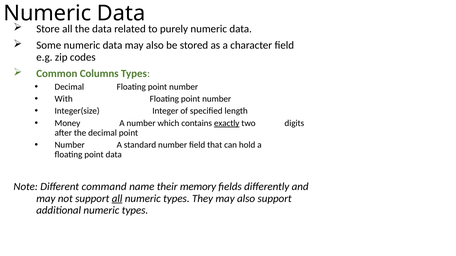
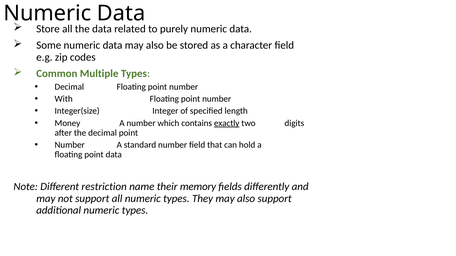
Columns: Columns -> Multiple (99, 74)
command: command -> restriction (104, 187)
all underline: present -> none (117, 199)
